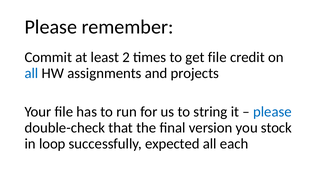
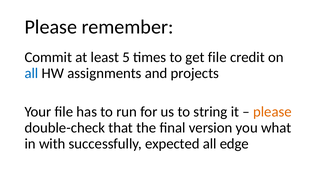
2: 2 -> 5 (126, 57)
please colour: blue -> orange (272, 112)
stock: stock -> what (276, 128)
loop: loop -> with (52, 144)
each: each -> edge (234, 144)
